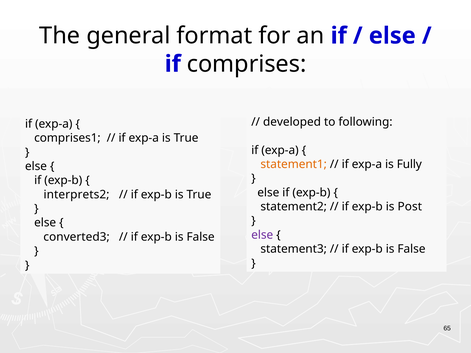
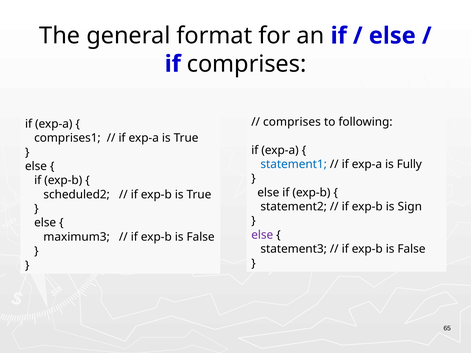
developed: developed -> comprises (292, 122)
statement1 colour: orange -> blue (294, 164)
interprets2: interprets2 -> scheduled2 (77, 195)
Post: Post -> Sign (410, 207)
converted3: converted3 -> maximum3 (77, 237)
